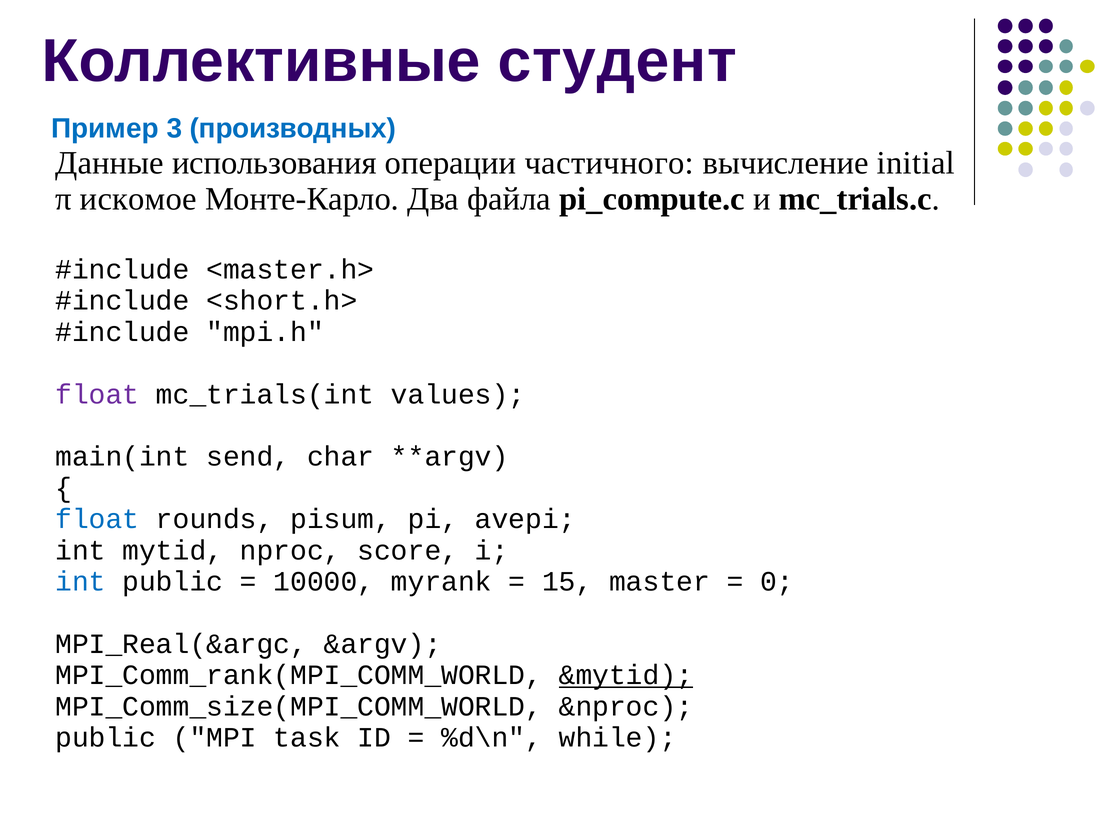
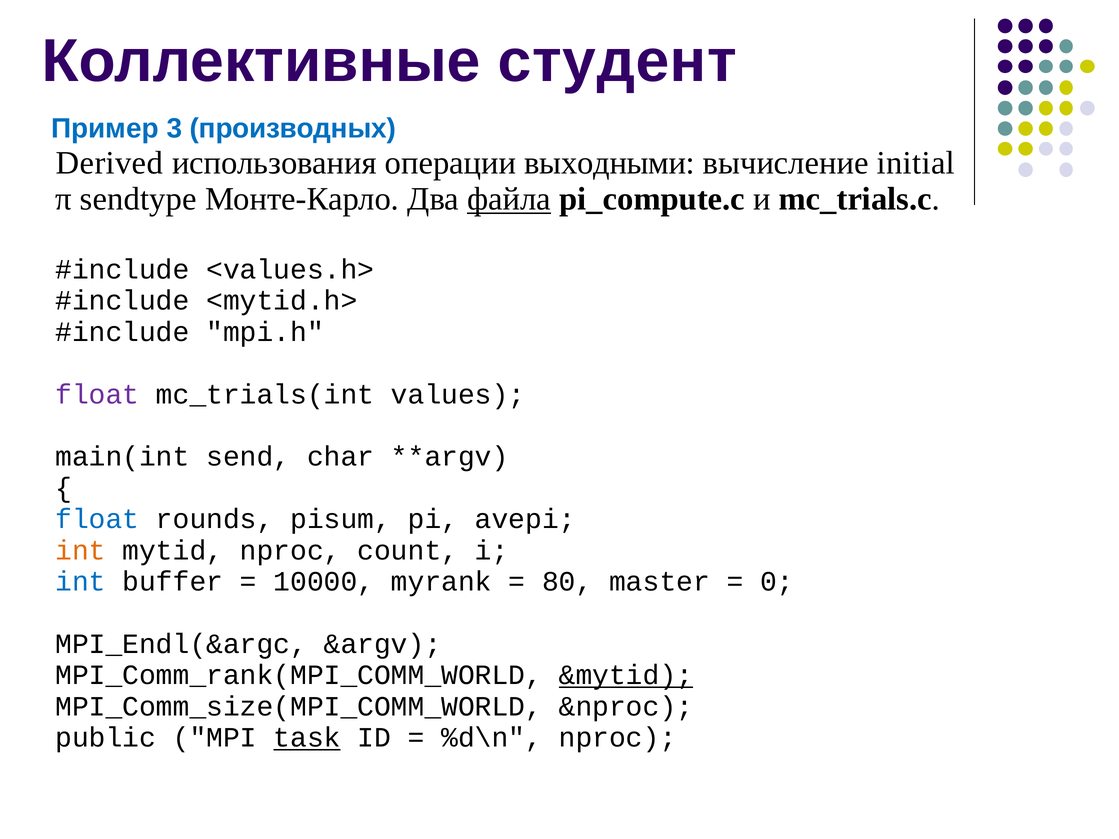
Данные: Данные -> Derived (109, 163)
частичного: частичного -> выходными (610, 163)
искомое: искомое -> sendtype (138, 199)
файла underline: none -> present (509, 199)
<master.h>: <master.h> -> <values.h> (290, 270)
<short.h>: <short.h> -> <mytid.h> (282, 301)
int colour: black -> orange (80, 551)
score: score -> count (408, 551)
int public: public -> buffer (173, 582)
15: 15 -> 80 (567, 582)
MPI_Real(&argc: MPI_Real(&argc -> MPI_Endl(&argc (181, 644)
task underline: none -> present (307, 738)
%d\n while: while -> nproc (618, 738)
